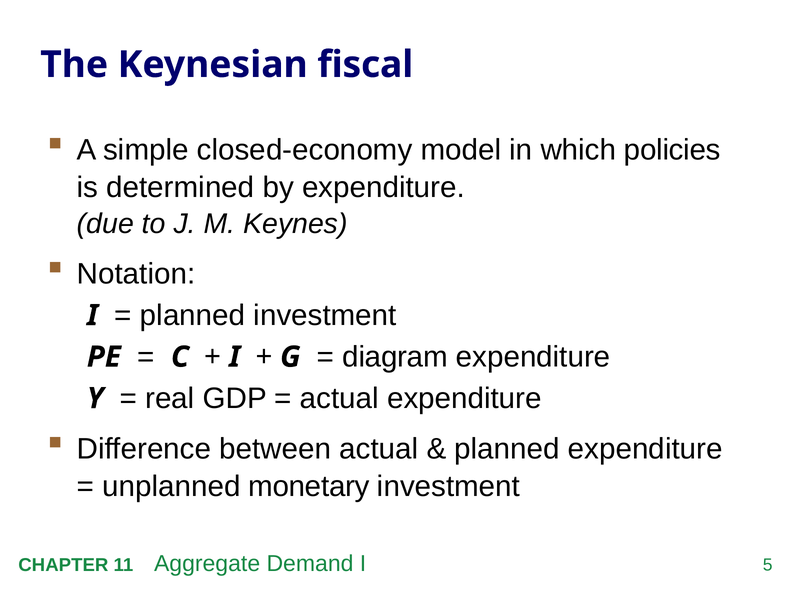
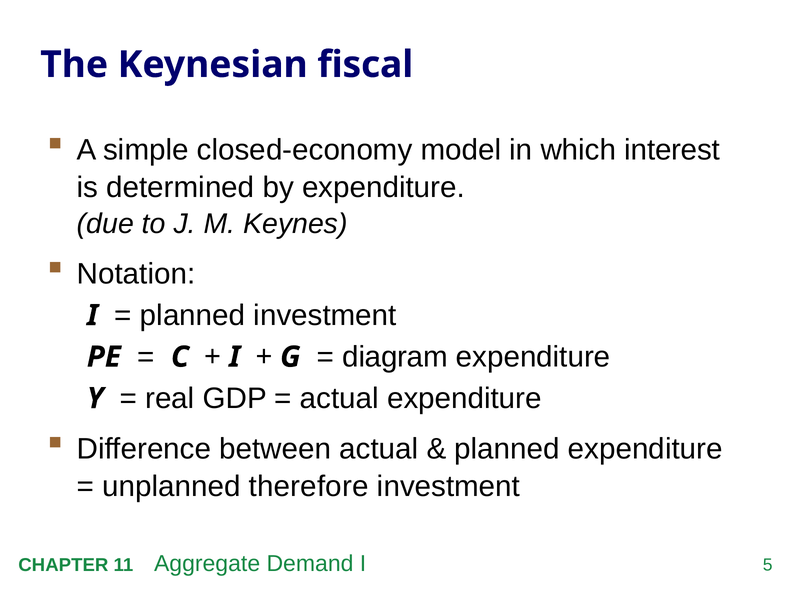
policies: policies -> interest (672, 150)
monetary: monetary -> therefore (309, 486)
